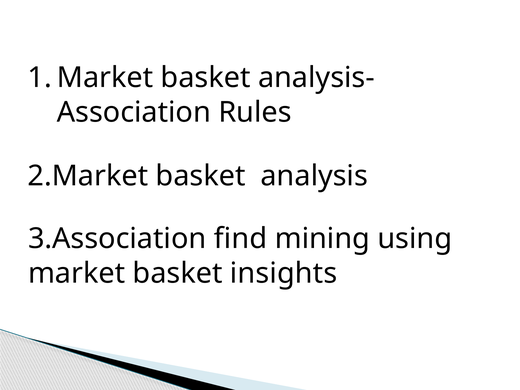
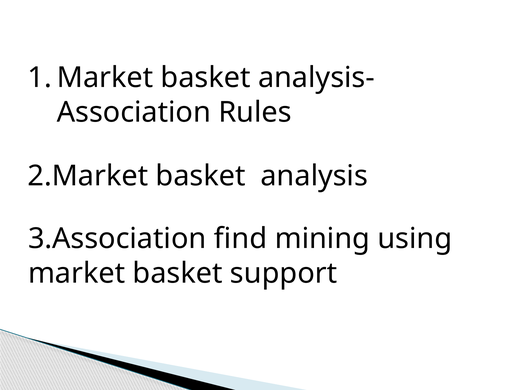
insights: insights -> support (284, 273)
